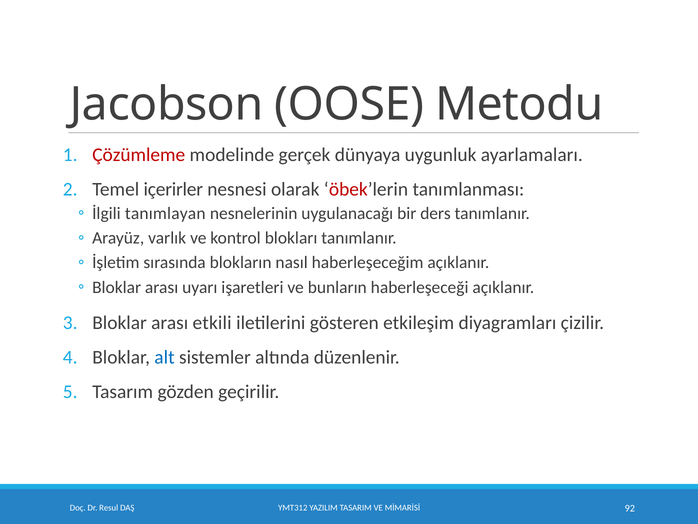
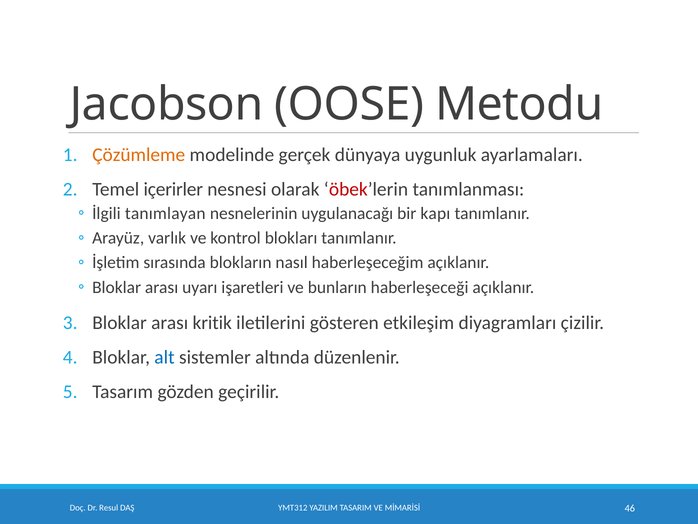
Çözümleme colour: red -> orange (139, 155)
ders: ders -> kapı (435, 213)
etkili: etkili -> kritik (212, 323)
92: 92 -> 46 (630, 508)
